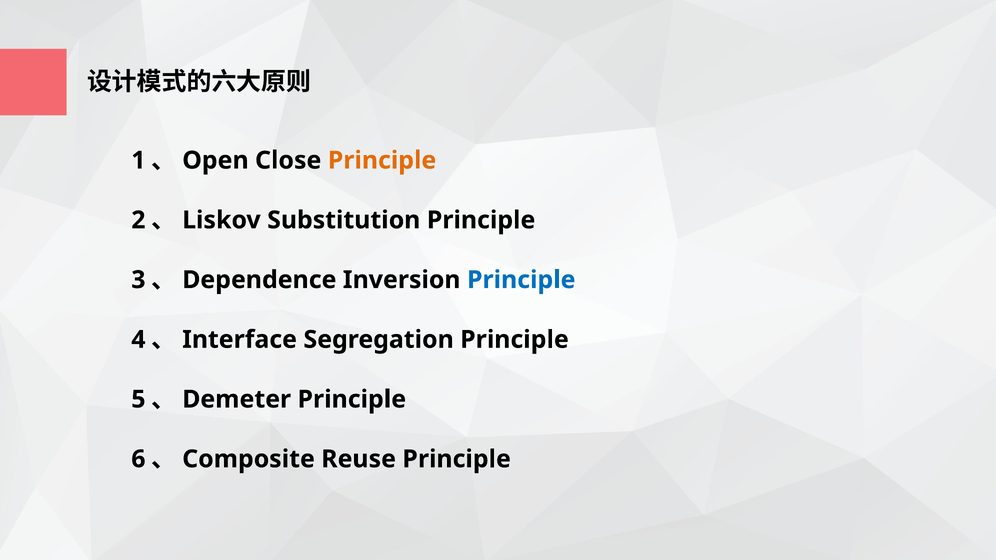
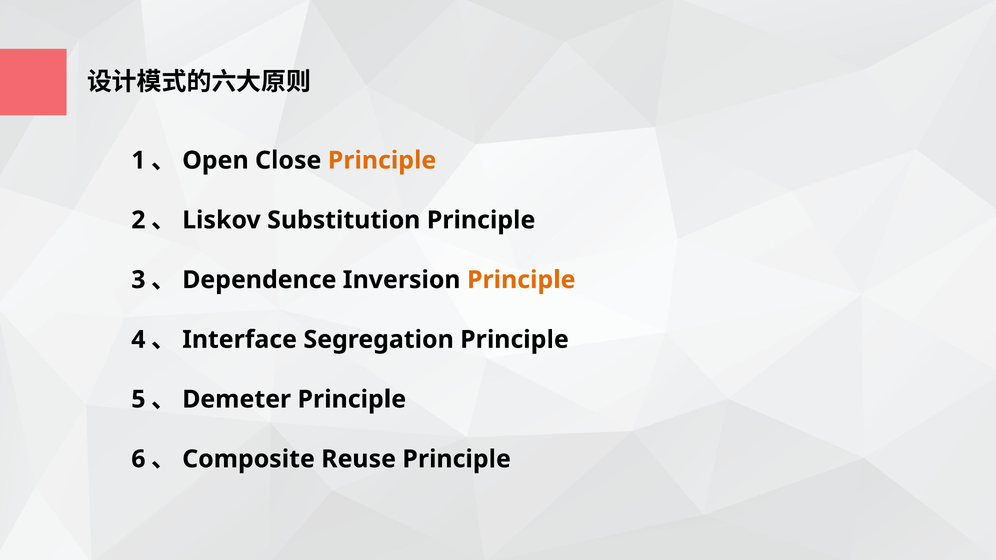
Principle colour: blue -> orange (521, 280)
